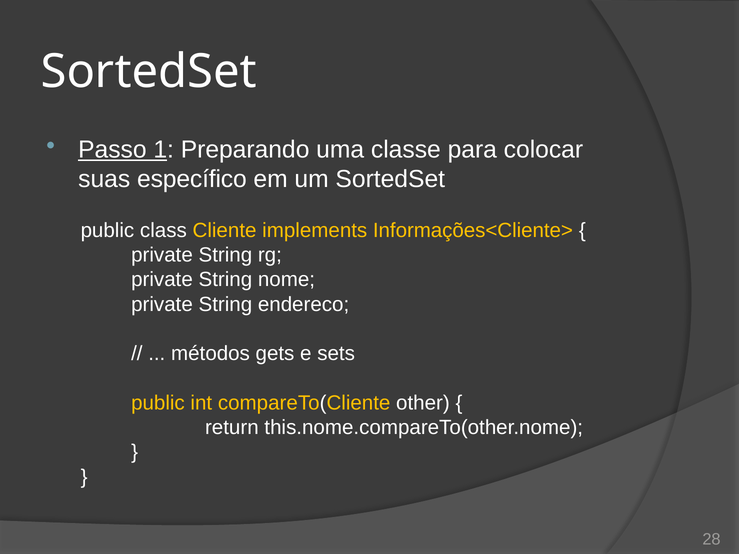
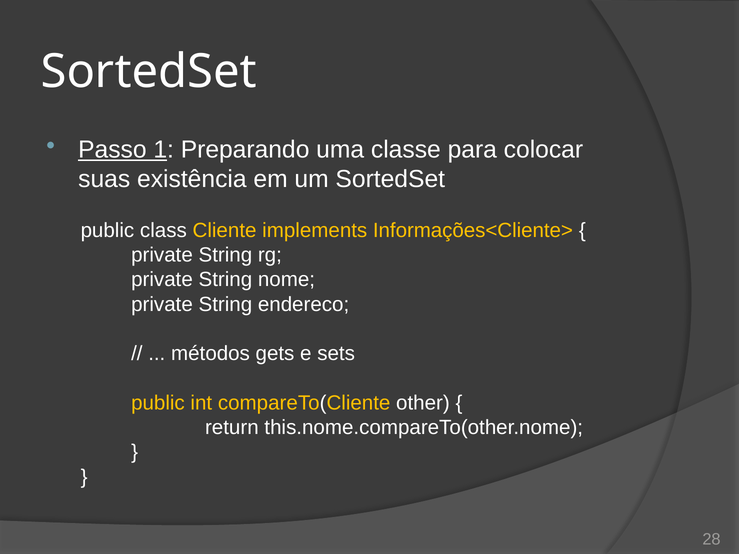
específico: específico -> existência (192, 179)
